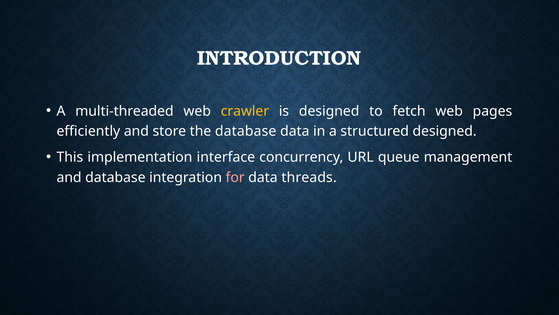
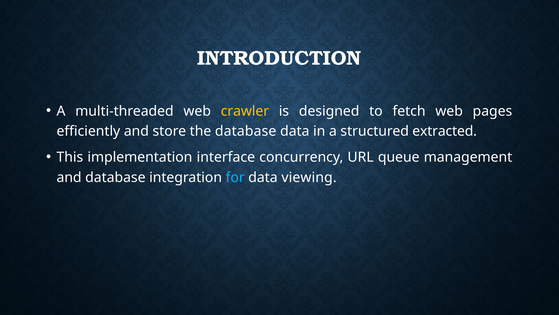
structured designed: designed -> extracted (445, 131)
for colour: pink -> light blue (235, 177)
threads: threads -> viewing (309, 177)
